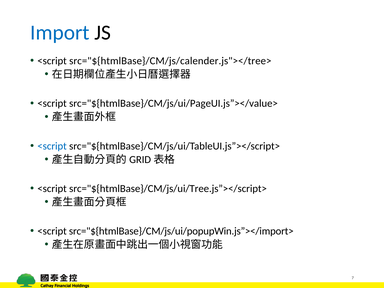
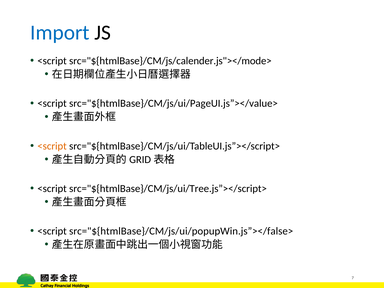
src="${htmlBase}/CM/js/calender.js"></tree>: src="${htmlBase}/CM/js/calender.js"></tree> -> src="${htmlBase}/CM/js/calender.js"></mode> (170, 61)
<script colour: blue -> orange (52, 146)
src="${htmlBase}/CM/js/ui/popupWin.js”></import>: src="${htmlBase}/CM/js/ui/popupWin.js”></import> -> src="${htmlBase}/CM/js/ui/popupWin.js”></false> (181, 231)
